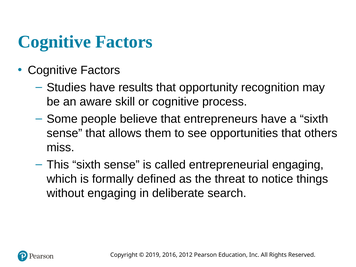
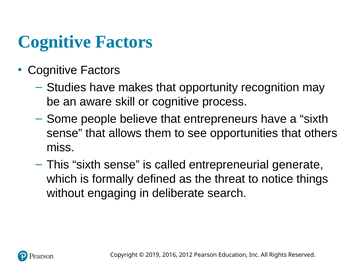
results: results -> makes (136, 87)
entrepreneurial engaging: engaging -> generate (298, 165)
